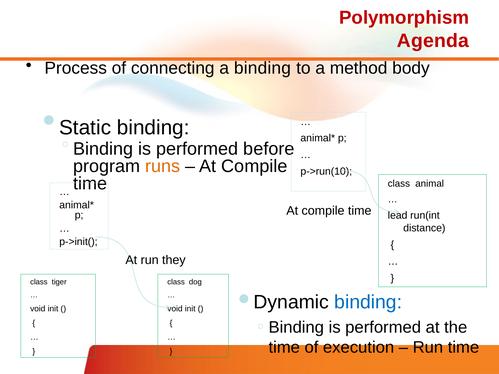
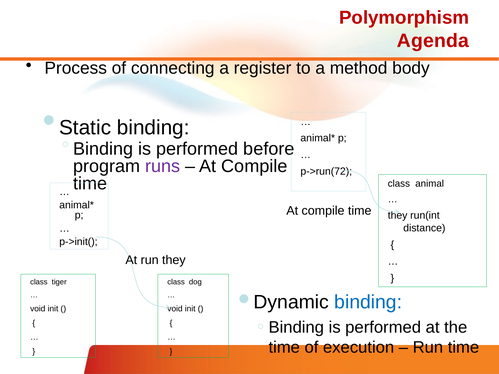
a binding: binding -> register (263, 68)
runs colour: orange -> purple (163, 166)
p->run(10: p->run(10 -> p->run(72 (326, 172)
lead: lead -> they (398, 216)
